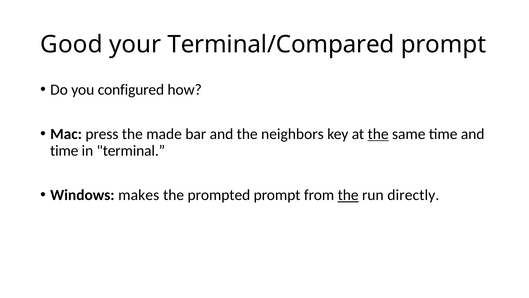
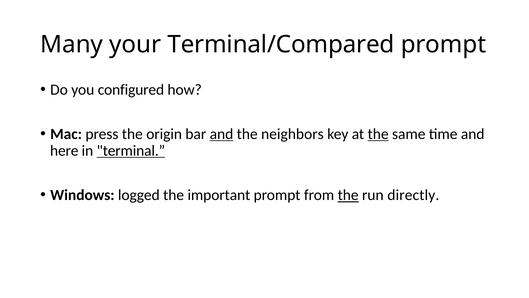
Good: Good -> Many (72, 44)
made: made -> origin (164, 134)
and underline: none -> present (222, 134)
time: time -> here (64, 150)
terminal underline: none -> present (131, 150)
makes: makes -> logged (139, 195)
prompted: prompted -> important (219, 195)
